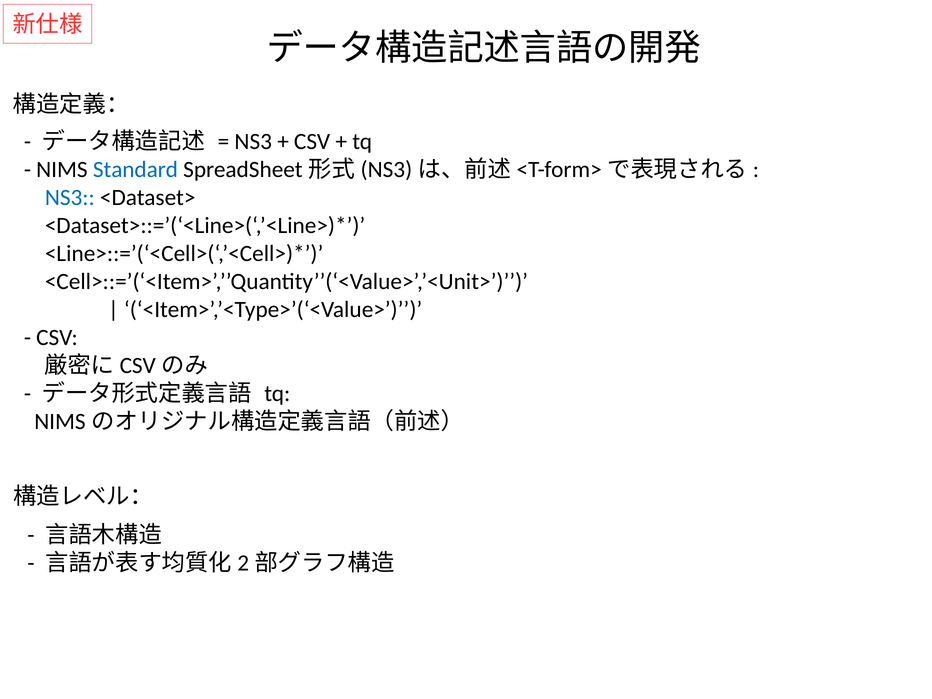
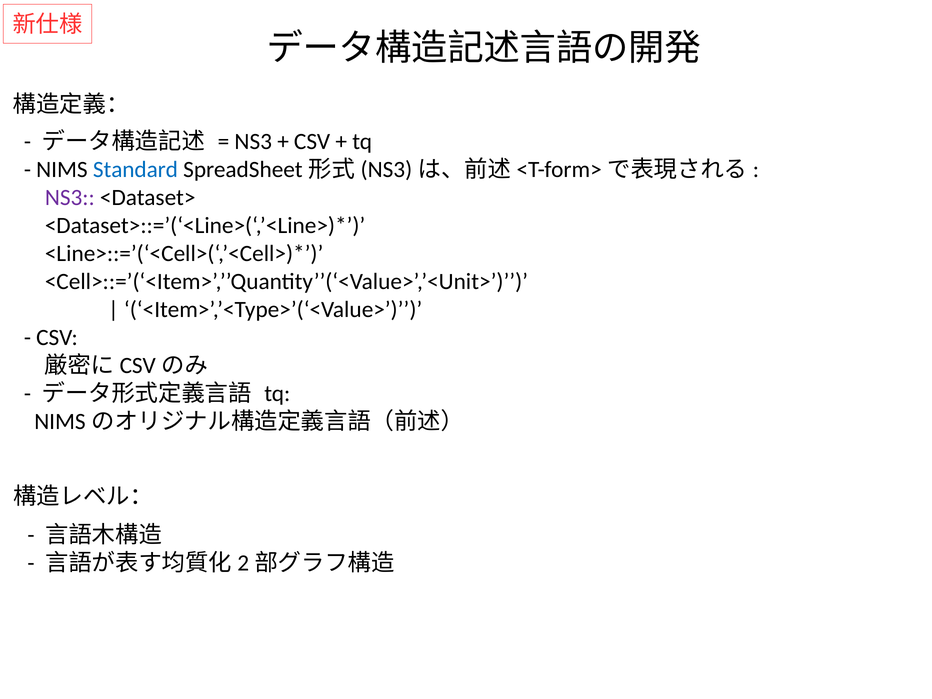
NS3 colour: blue -> purple (70, 198)
